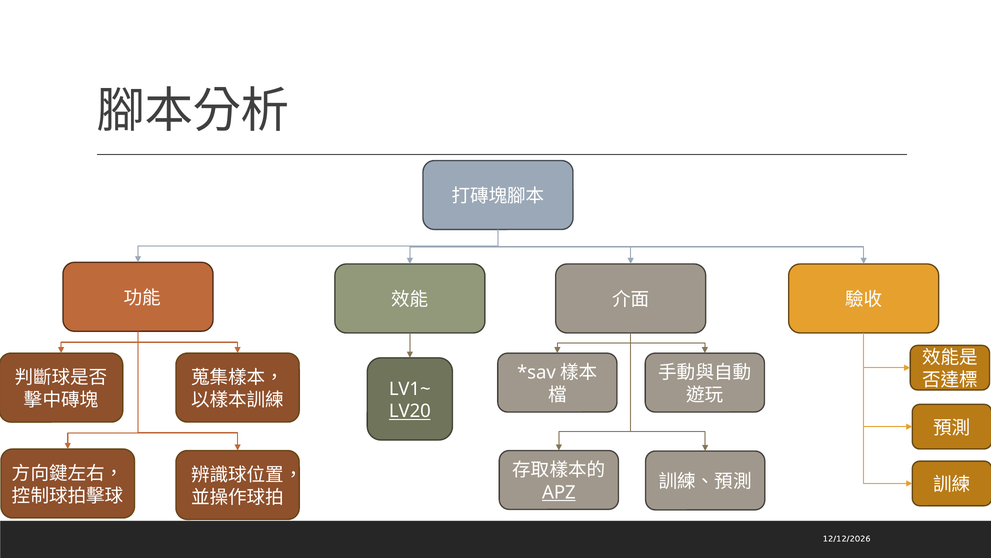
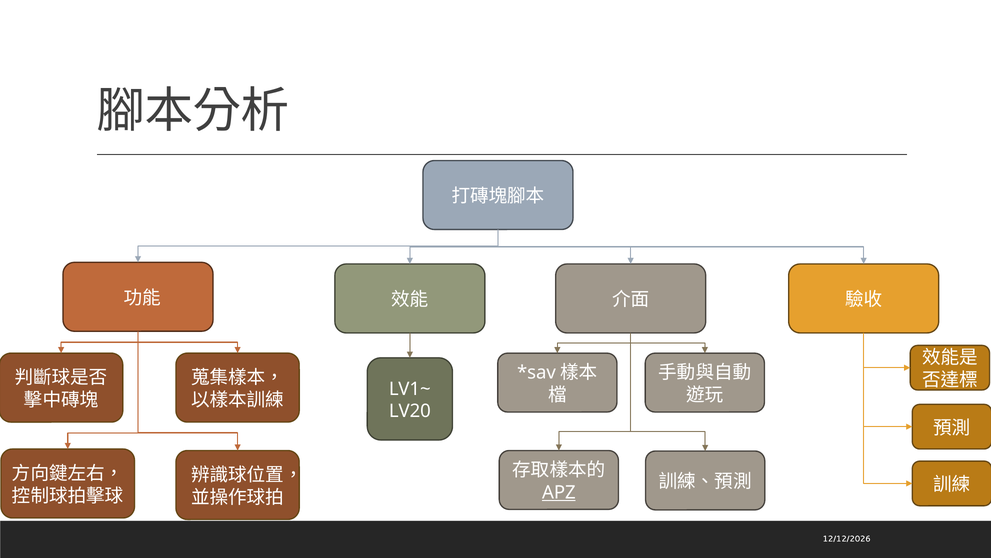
LV20 underline: present -> none (410, 411)
